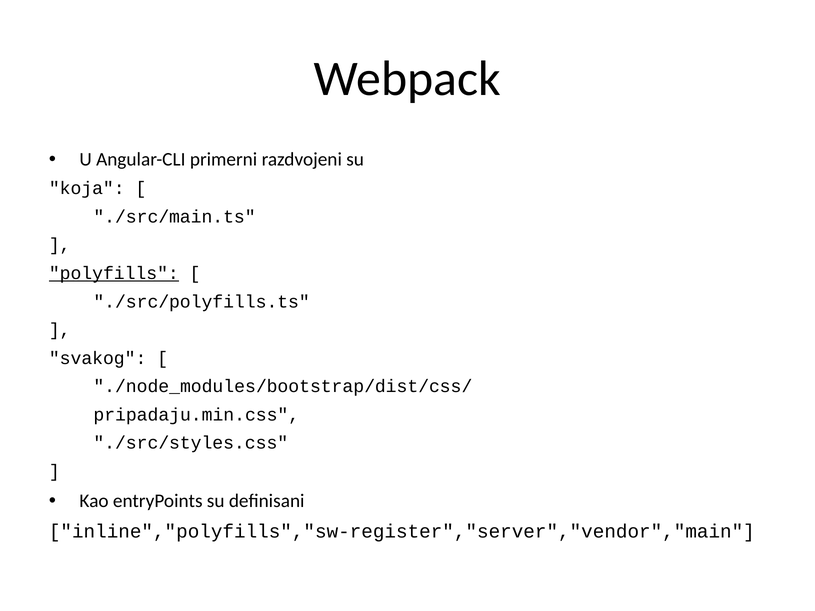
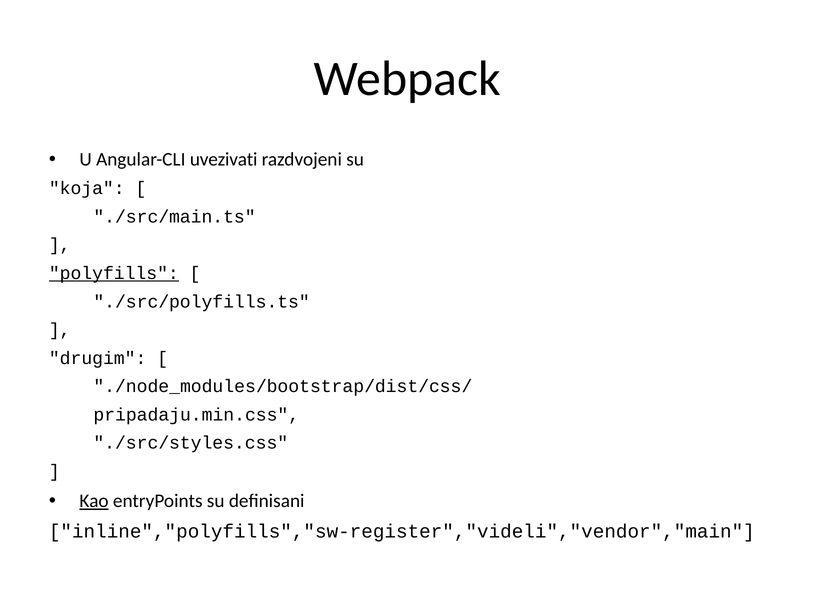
primerni: primerni -> uvezivati (224, 160)
svakog: svakog -> drugim (98, 358)
Kao underline: none -> present (94, 501)
inline","polyfills","sw-register","server","vendor","main: inline","polyfills","sw-register","server","vendor","main -> inline","polyfills","sw-register","videli","vendor","main (402, 532)
